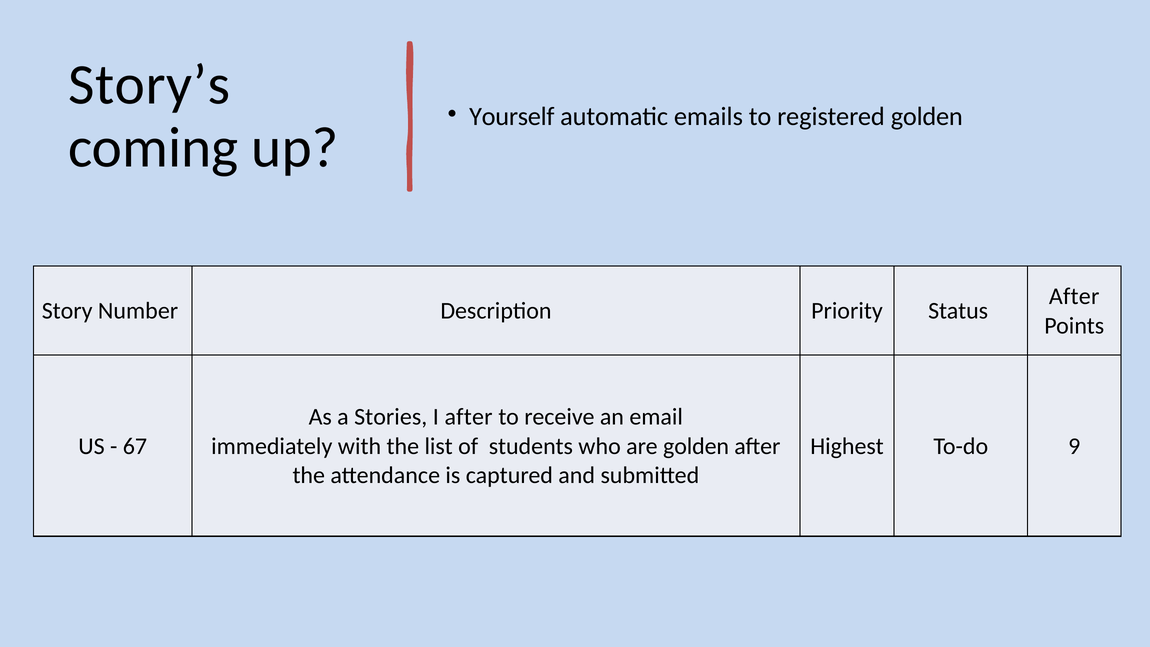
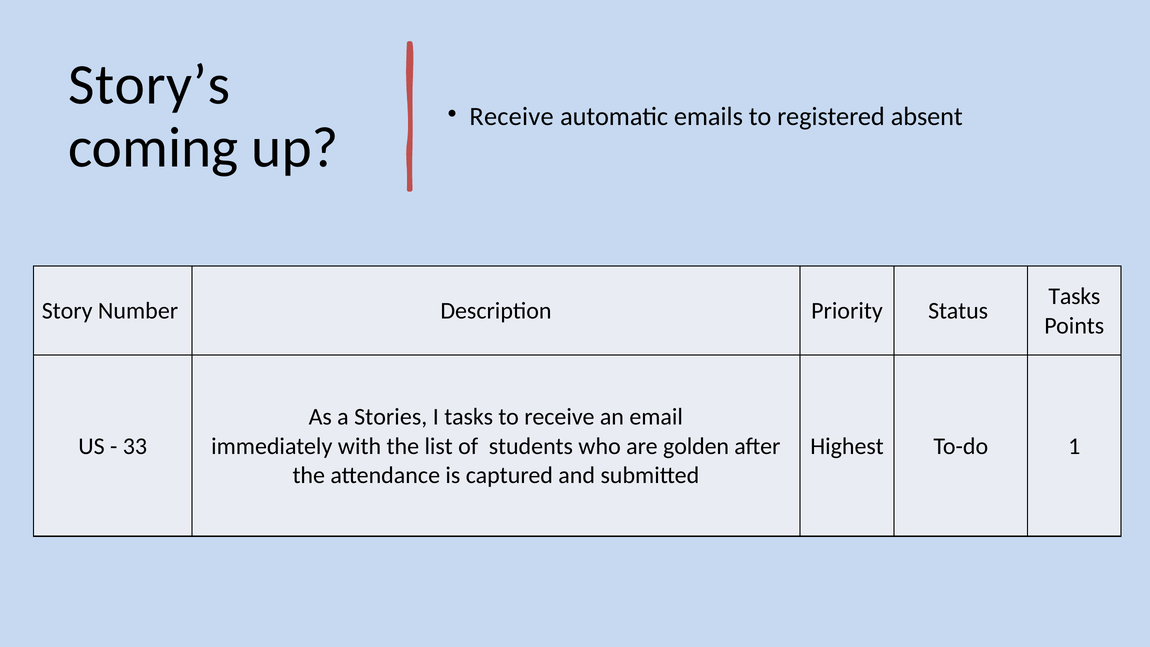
Yourself: Yourself -> Receive (512, 117)
registered golden: golden -> absent (927, 117)
After: After -> Tasks (1074, 296)
I after: after -> tasks (469, 417)
67: 67 -> 33 (135, 446)
9: 9 -> 1 (1074, 446)
